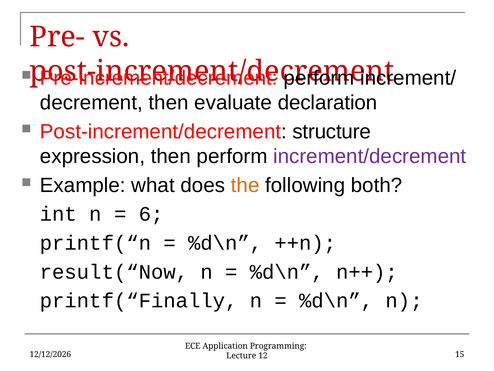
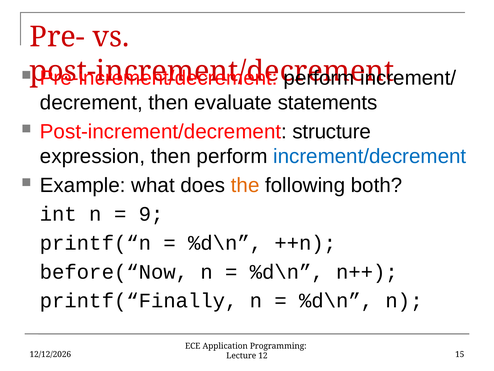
declaration: declaration -> statements (328, 103)
increment/decrement colour: purple -> blue (370, 156)
6: 6 -> 9 (151, 214)
result(“Now: result(“Now -> before(“Now (114, 272)
